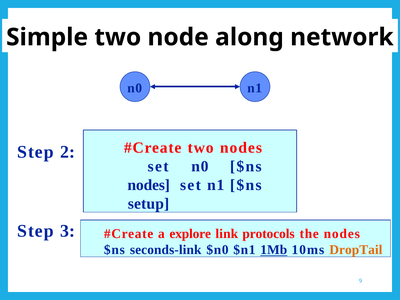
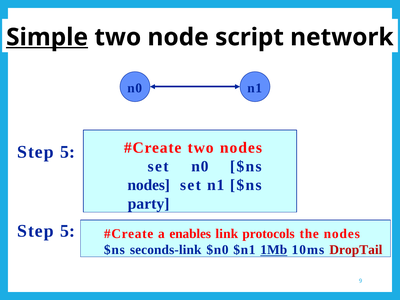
Simple underline: none -> present (47, 37)
along: along -> script (250, 37)
2: 2 -> 5 (68, 152)
setup: setup -> party (149, 204)
3: 3 -> 5 (68, 231)
explore: explore -> enables (190, 234)
DropTail colour: orange -> red (356, 250)
